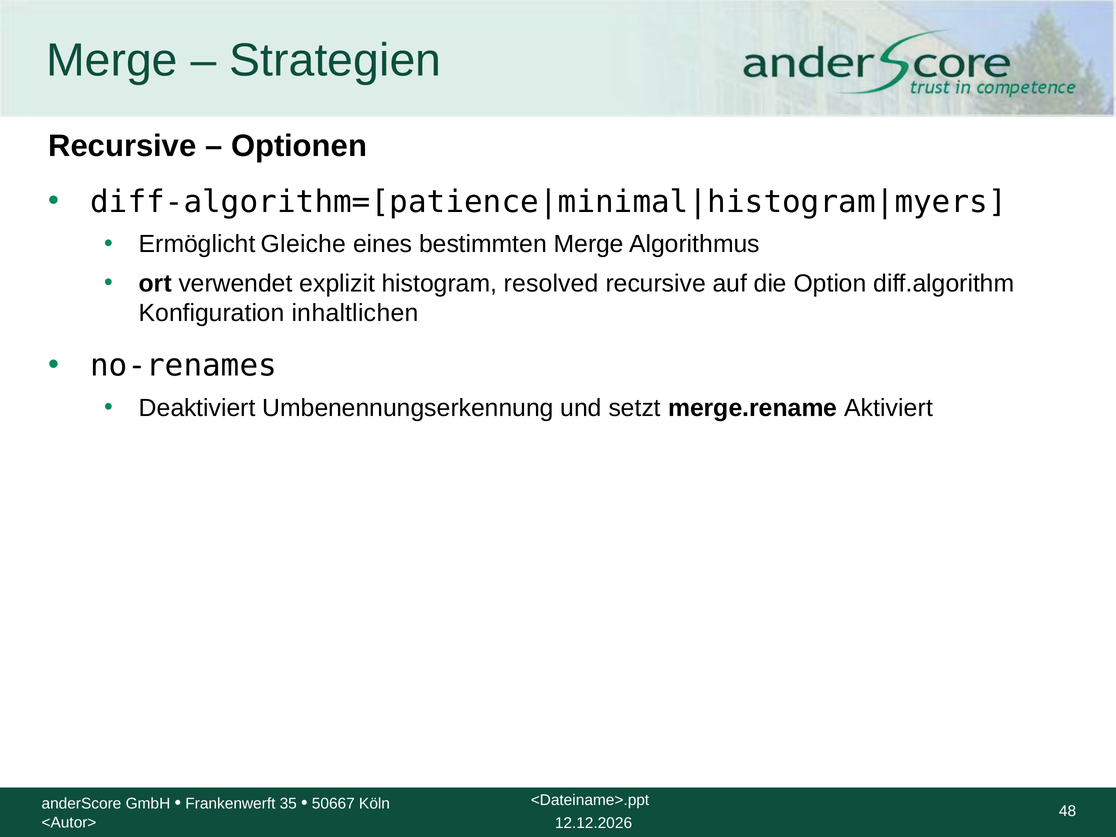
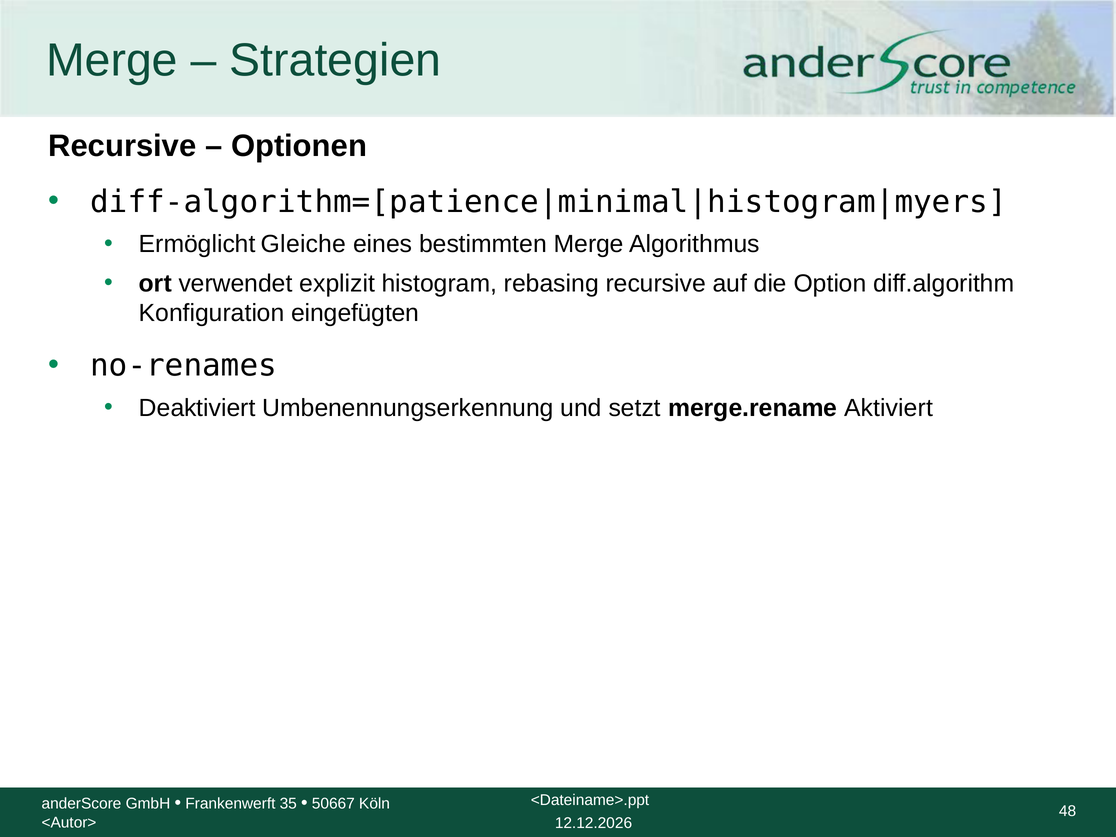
resolved: resolved -> rebasing (551, 283)
inhaltlichen: inhaltlichen -> eingefügten (355, 313)
